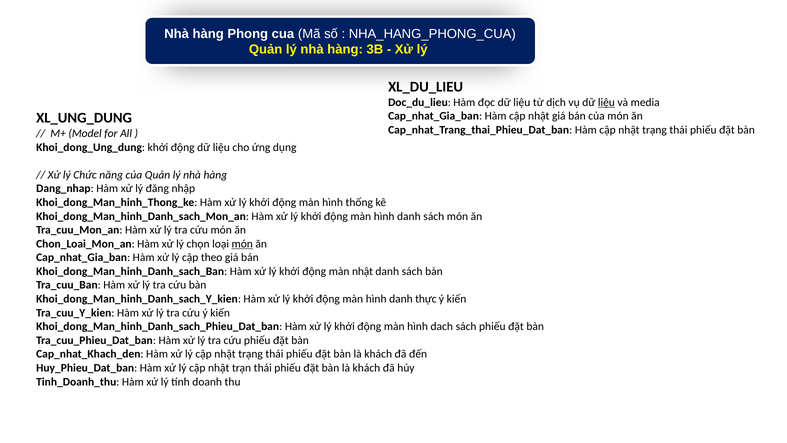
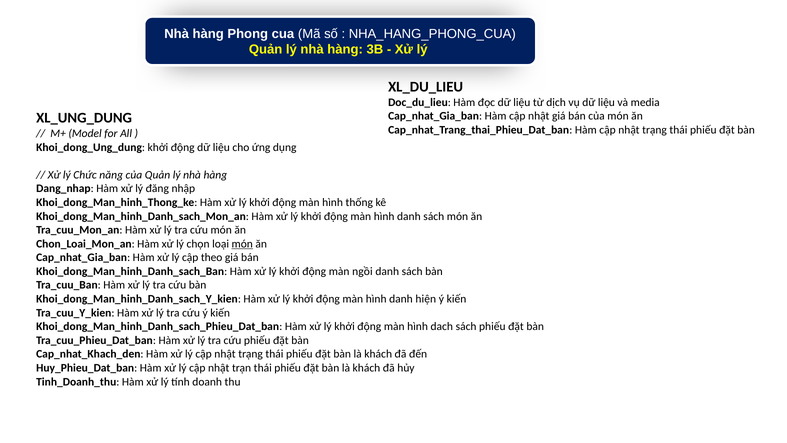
liệu underline: present -> none (606, 102)
màn nhật: nhật -> ngồi (362, 271)
thực: thực -> hiện (426, 299)
